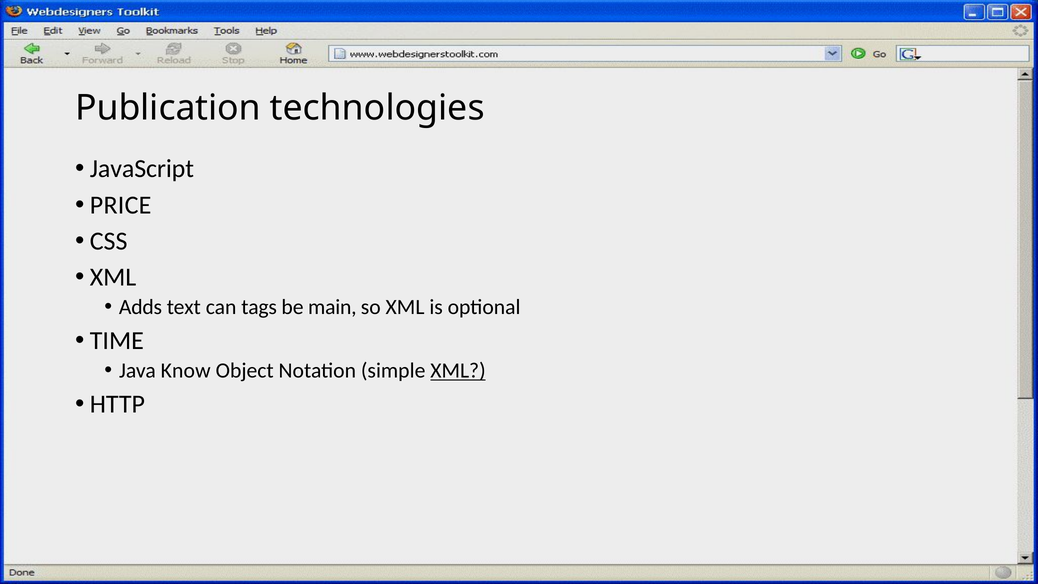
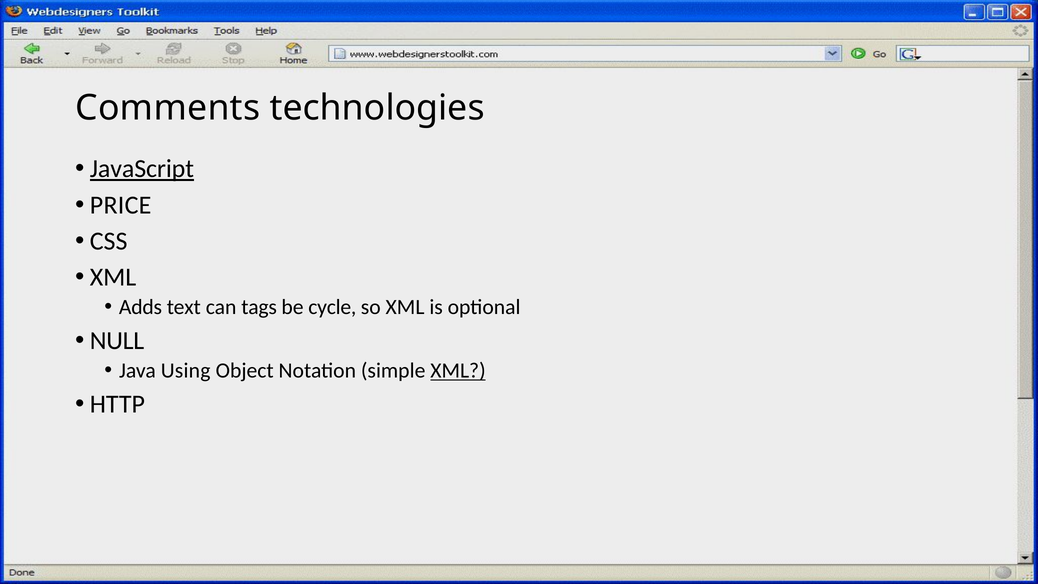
Publication: Publication -> Comments (168, 108)
JavaScript underline: none -> present (142, 169)
main: main -> cycle (332, 307)
TIME: TIME -> NULL (117, 341)
Know: Know -> Using (186, 371)
